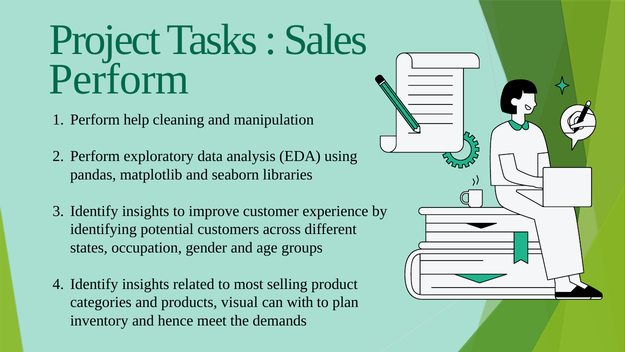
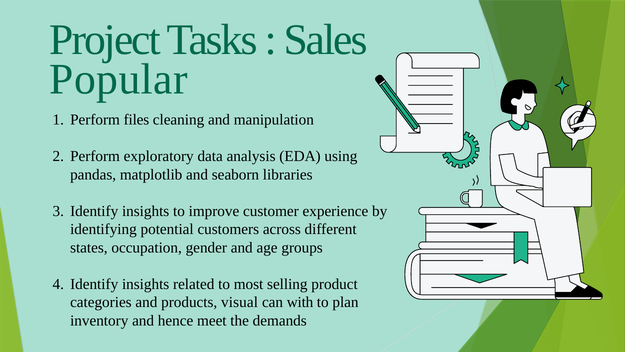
Perform: Perform -> Popular (119, 79)
help: help -> files (136, 120)
